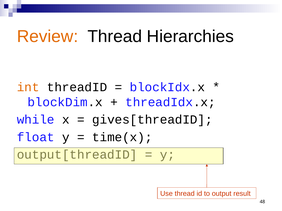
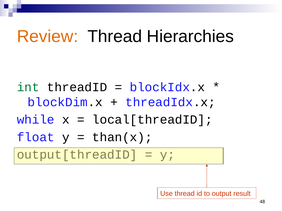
int colour: orange -> green (28, 87)
gives[threadID: gives[threadID -> local[threadID (152, 120)
time(x: time(x -> than(x (122, 137)
